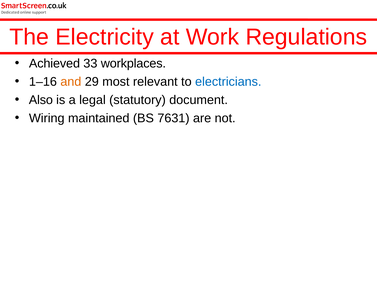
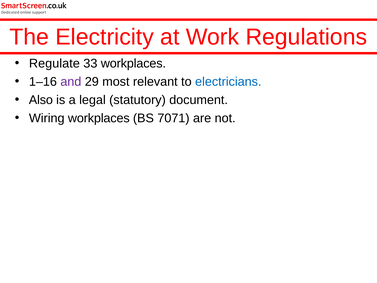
Achieved: Achieved -> Regulate (54, 63)
and colour: orange -> purple (71, 82)
Wiring maintained: maintained -> workplaces (99, 118)
7631: 7631 -> 7071 (173, 118)
